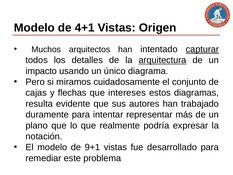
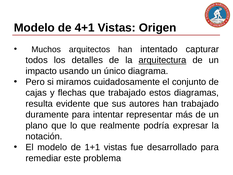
capturar underline: present -> none (202, 49)
que intereses: intereses -> trabajado (127, 93)
9+1: 9+1 -> 1+1 (92, 147)
